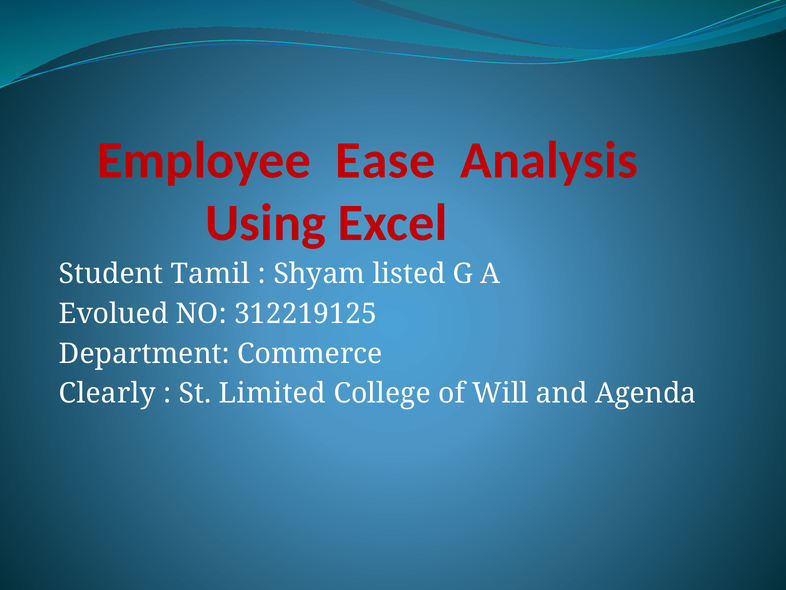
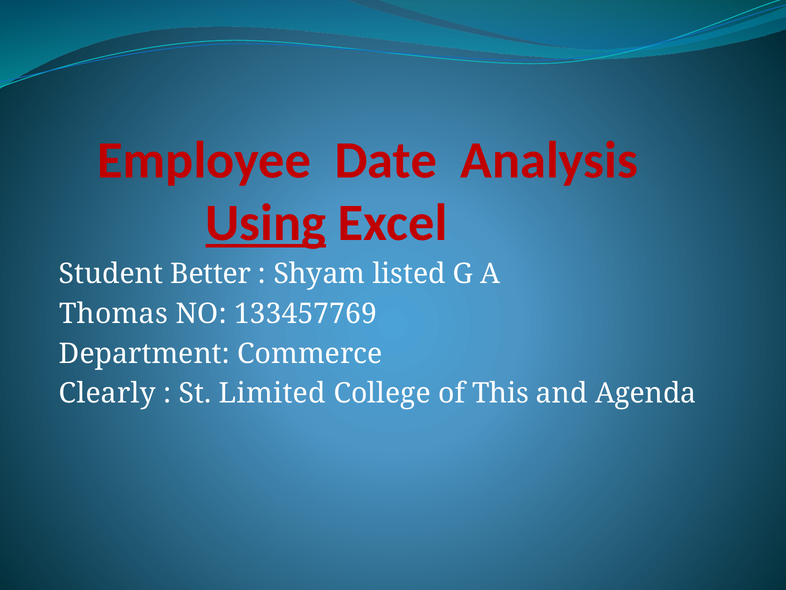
Ease: Ease -> Date (386, 160)
Using underline: none -> present (266, 223)
Tamil: Tamil -> Better (211, 274)
Evolued: Evolued -> Thomas (114, 314)
312219125: 312219125 -> 133457769 (305, 314)
Will: Will -> This (501, 393)
